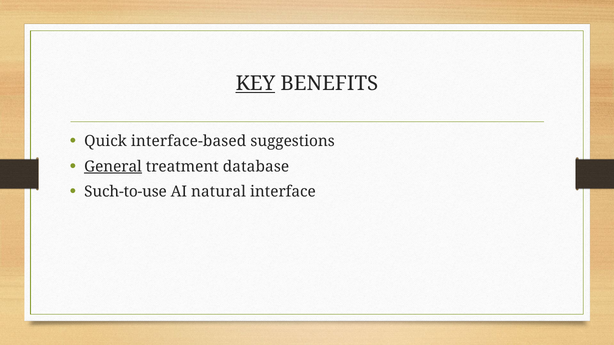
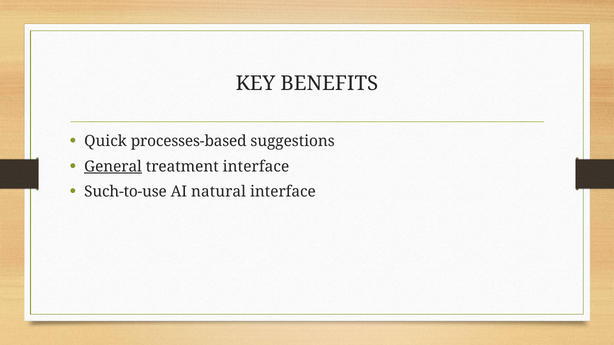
KEY underline: present -> none (255, 84)
interface-based: interface-based -> processes-based (189, 141)
treatment database: database -> interface (256, 167)
